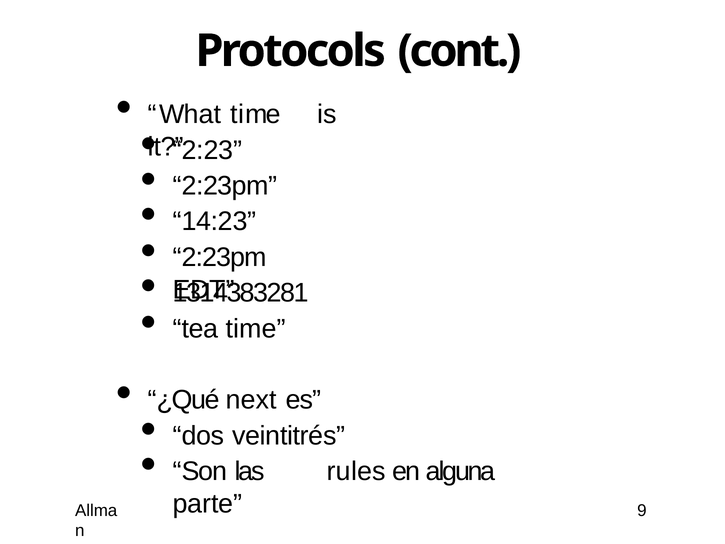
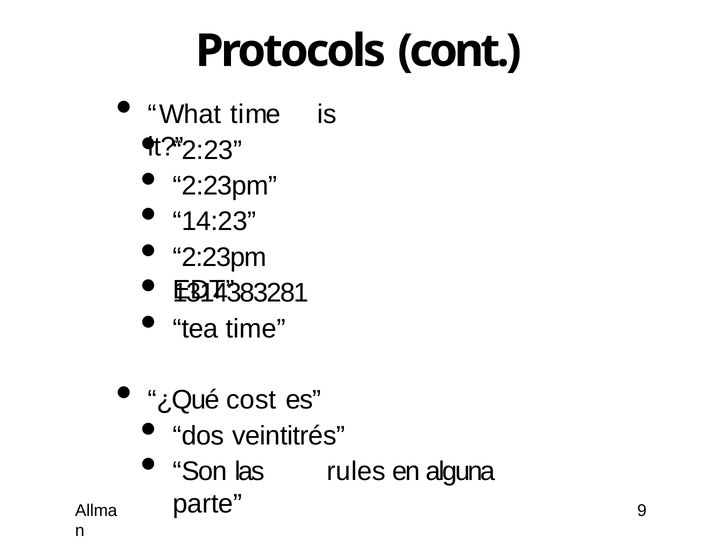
next: next -> cost (251, 400)
